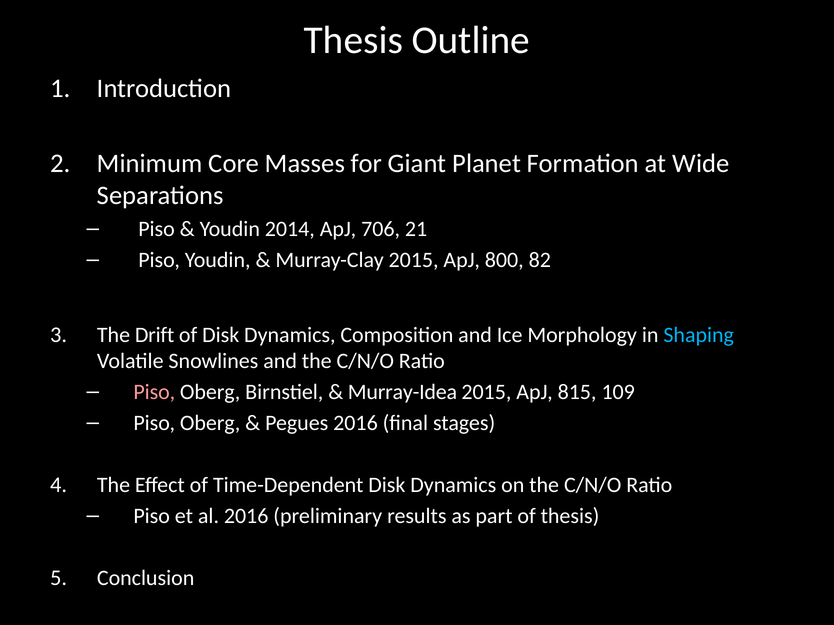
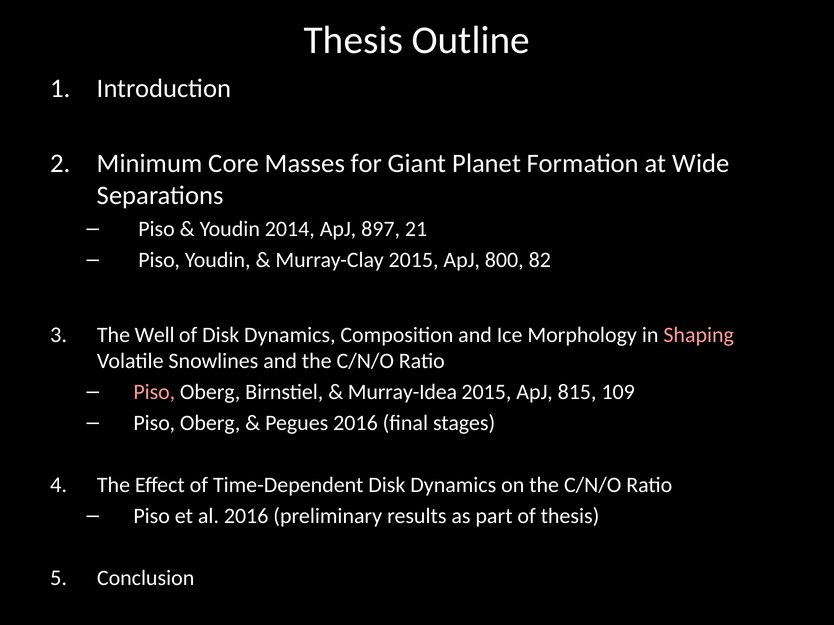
706: 706 -> 897 (381, 229)
Drift: Drift -> Well (155, 335)
Shaping colour: light blue -> pink (699, 335)
